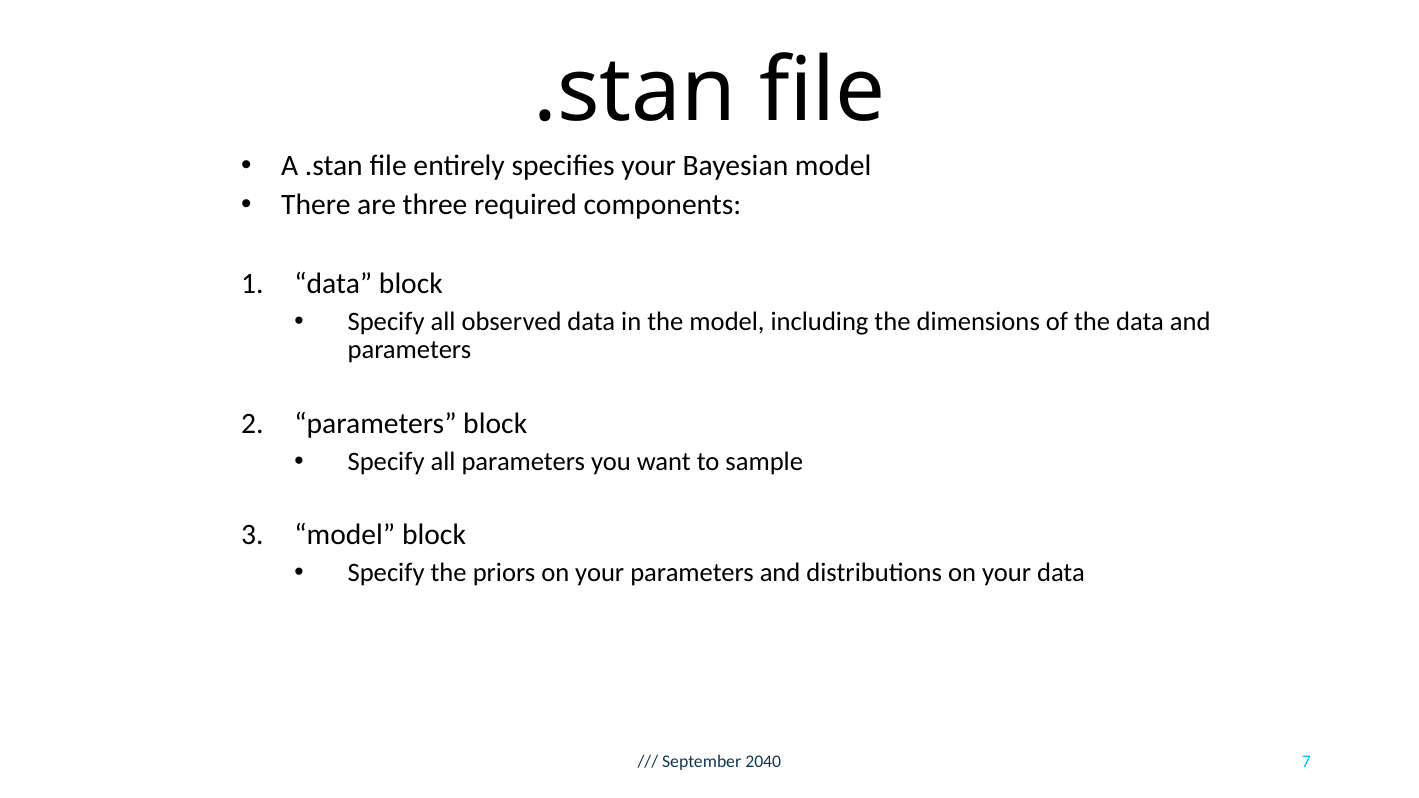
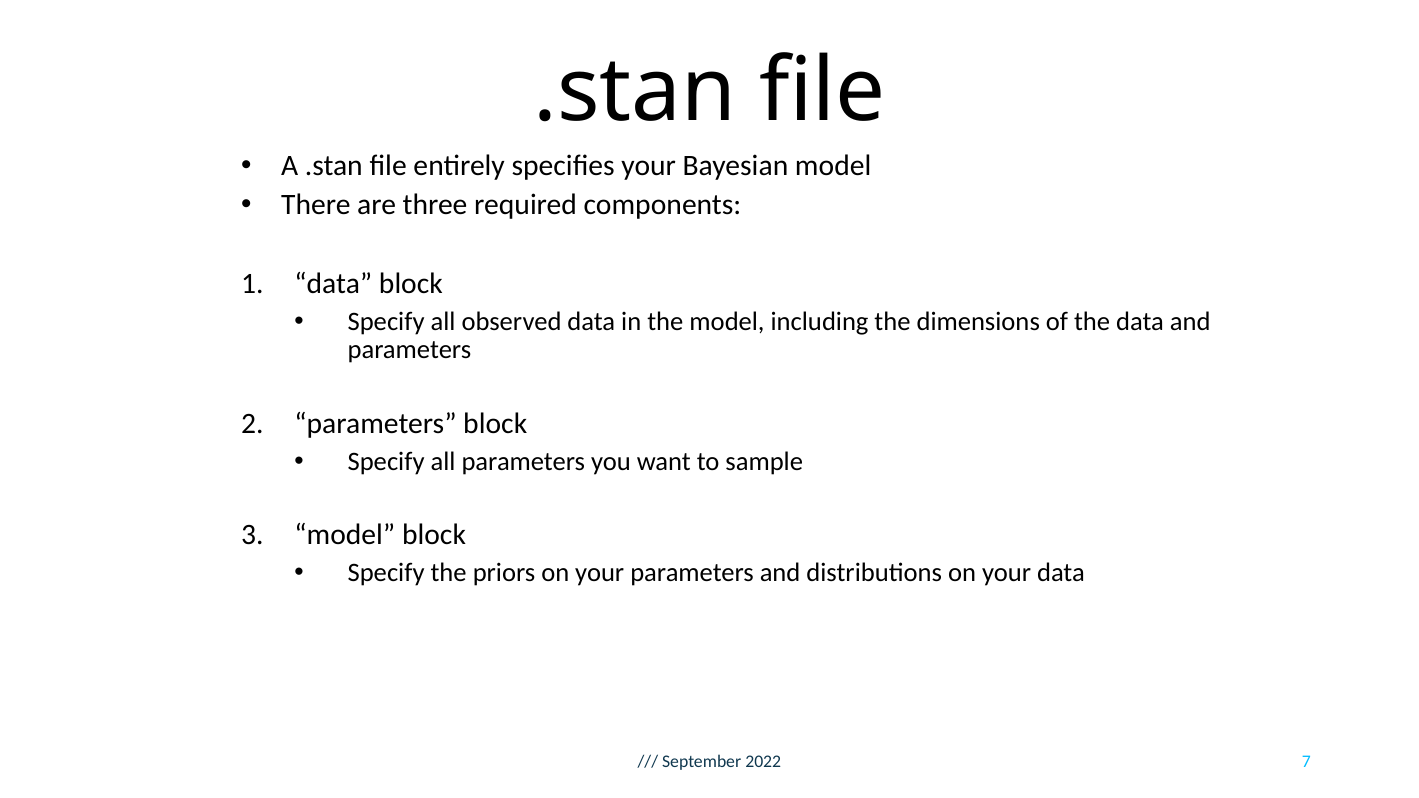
2040: 2040 -> 2022 (763, 762)
